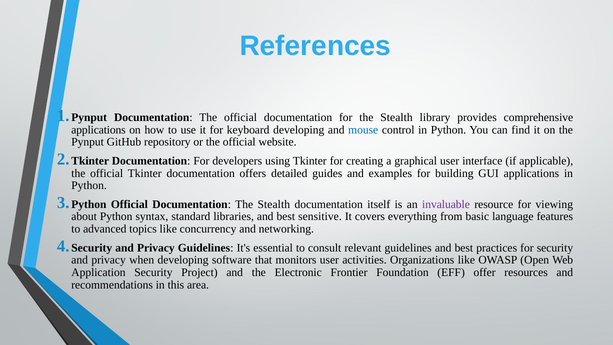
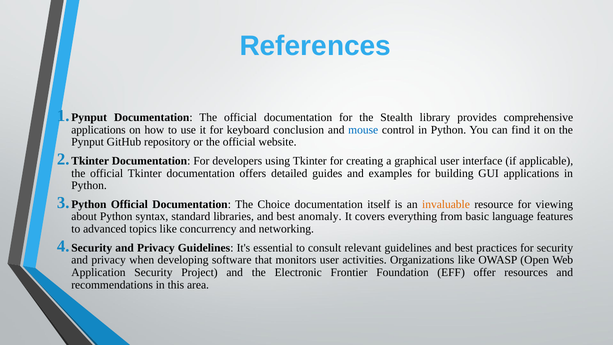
keyboard developing: developing -> conclusion (299, 130)
Documentation The Stealth: Stealth -> Choice (274, 204)
invaluable colour: purple -> orange (446, 204)
sensitive: sensitive -> anomaly (320, 217)
